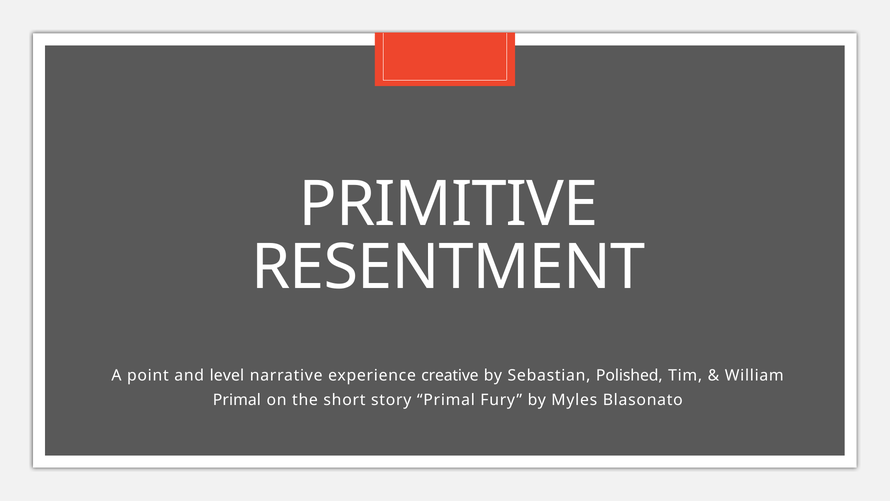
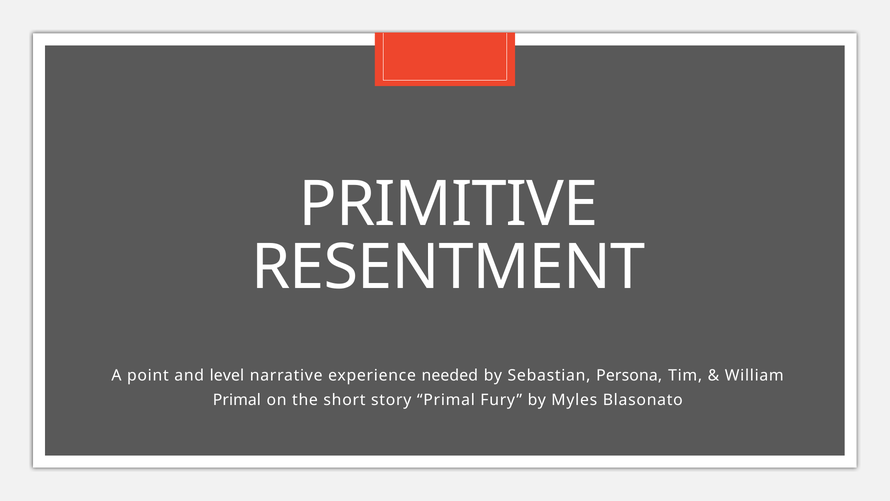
creative: creative -> needed (450, 375)
Polished: Polished -> Persona (629, 375)
